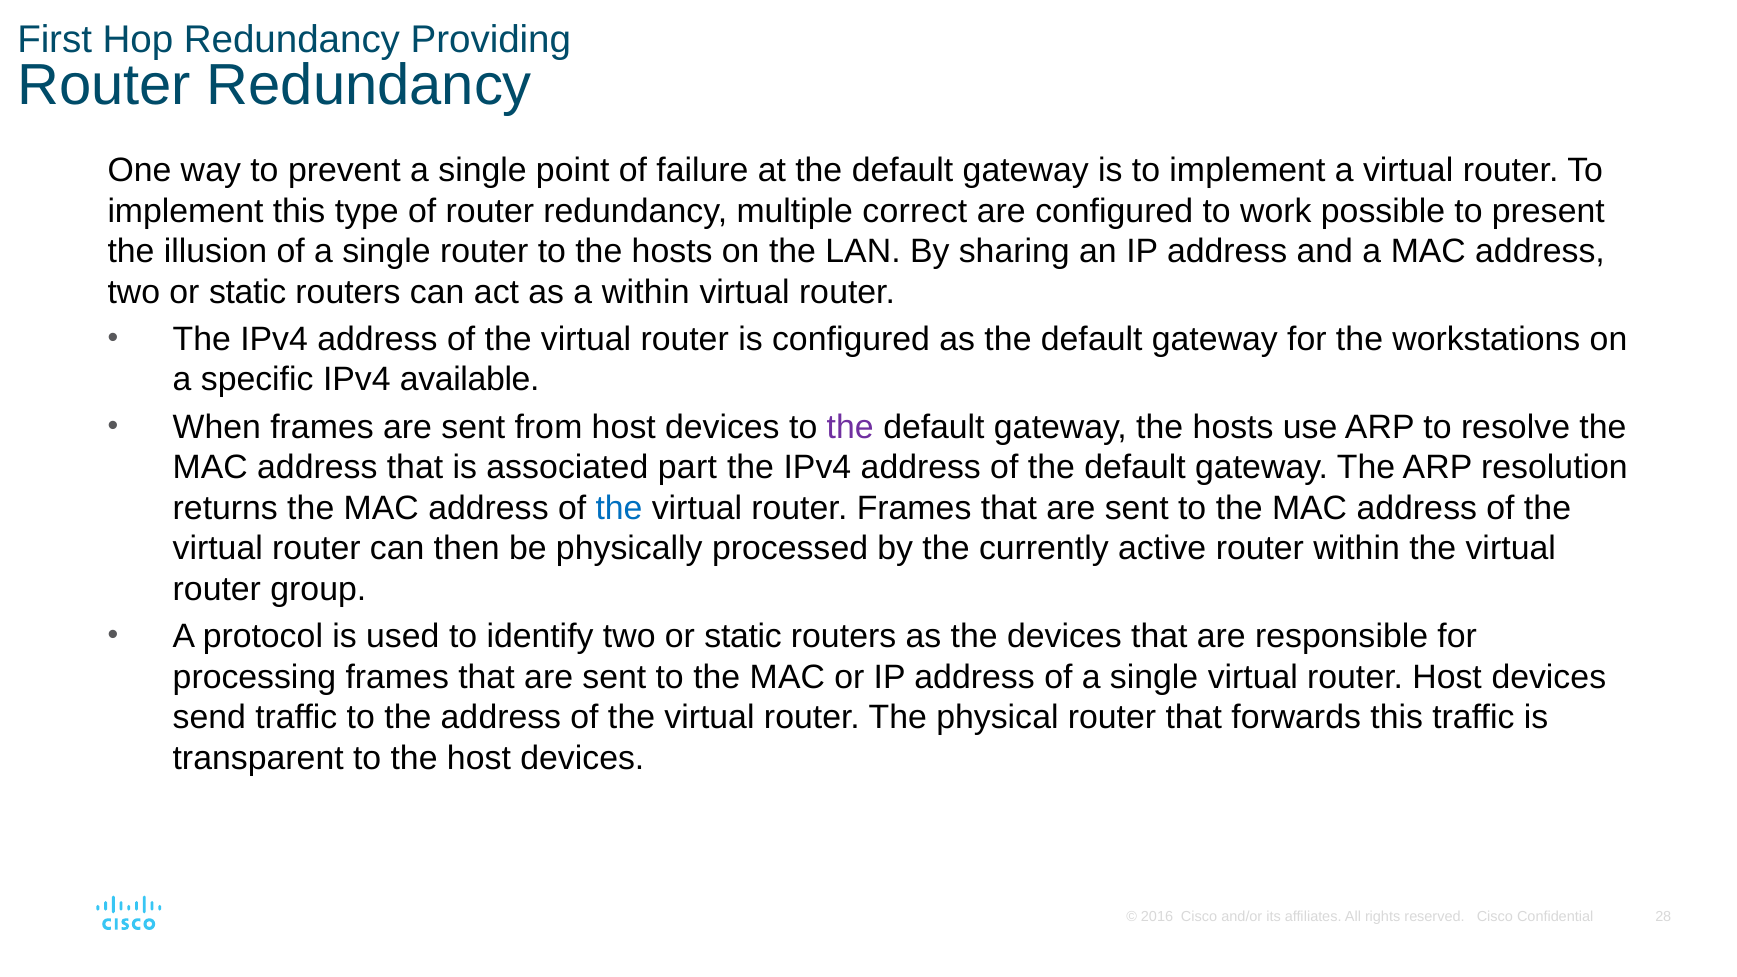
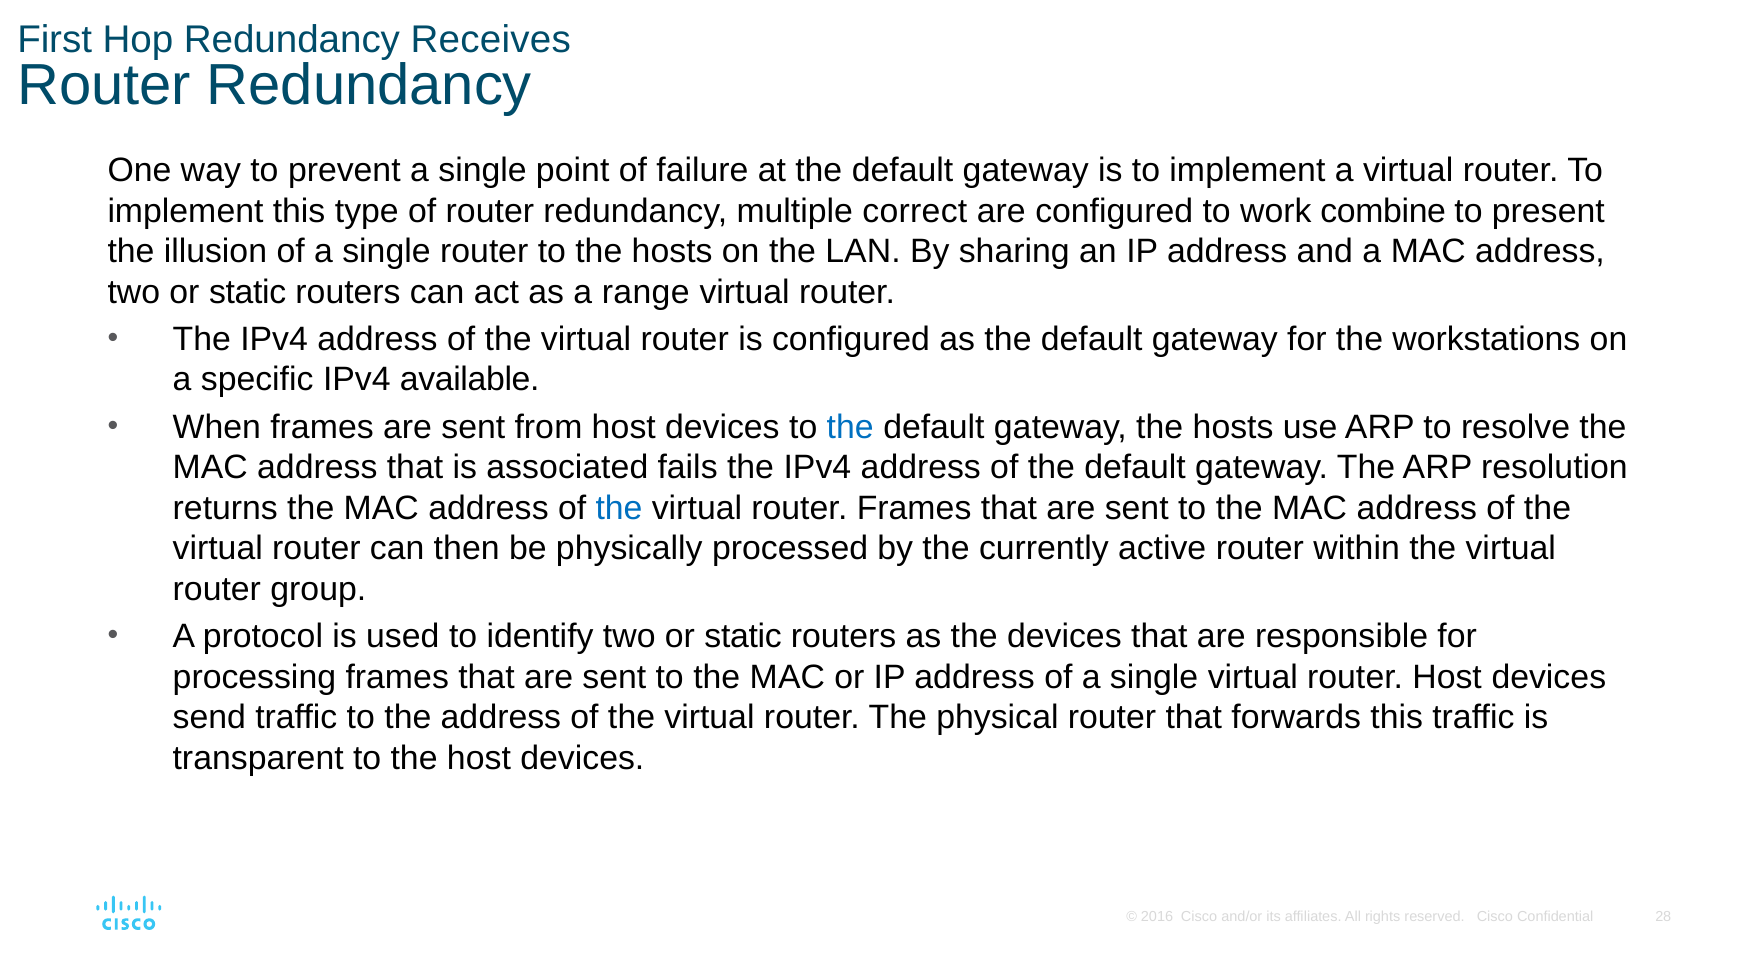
Providing: Providing -> Receives (491, 40)
possible: possible -> combine (1383, 211)
a within: within -> range (646, 292)
the colour: purple -> blue (850, 427)
part: part -> fails (688, 468)
